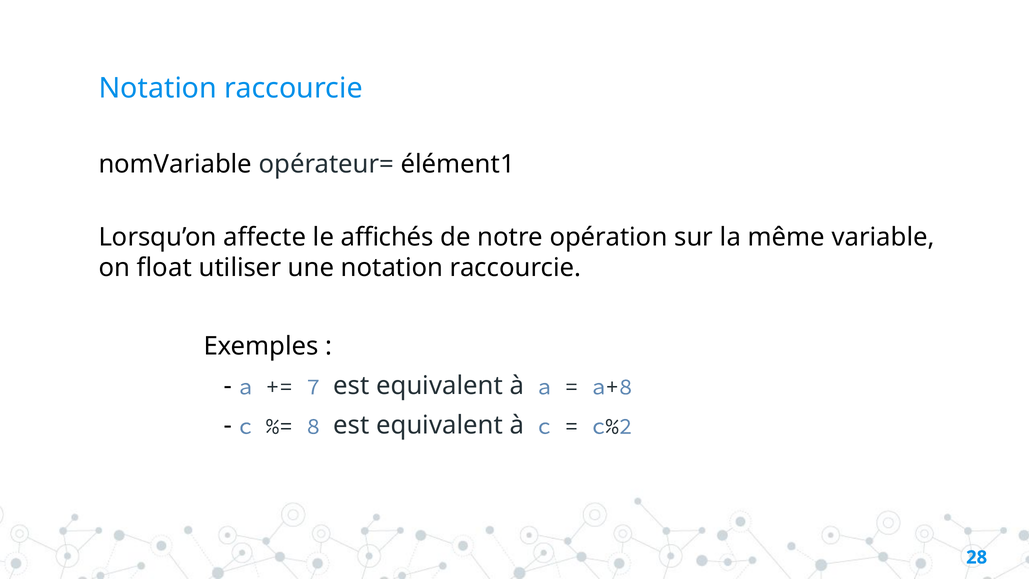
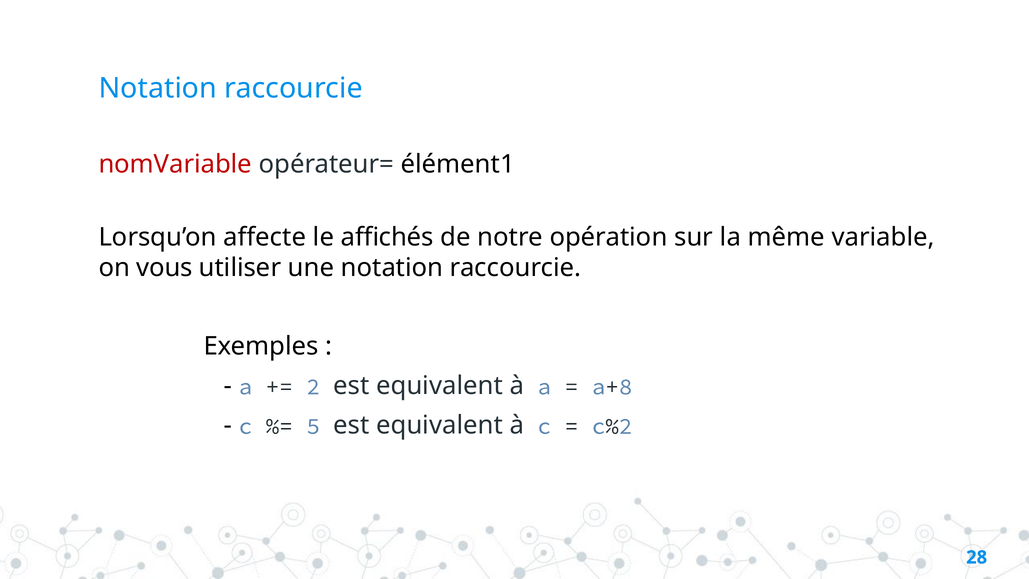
nomVariable colour: black -> red (175, 164)
float: float -> vous (164, 268)
7: 7 -> 2 (313, 387)
8: 8 -> 5 (313, 426)
